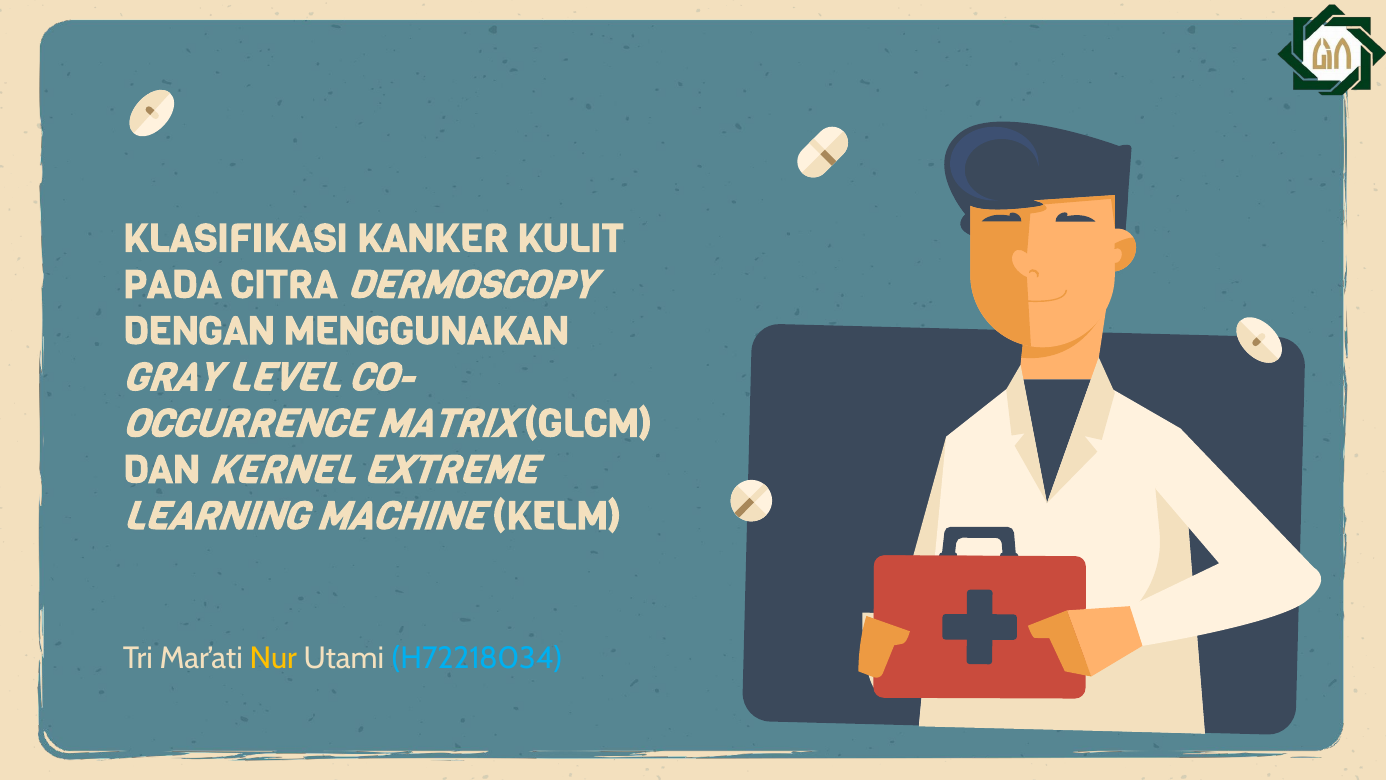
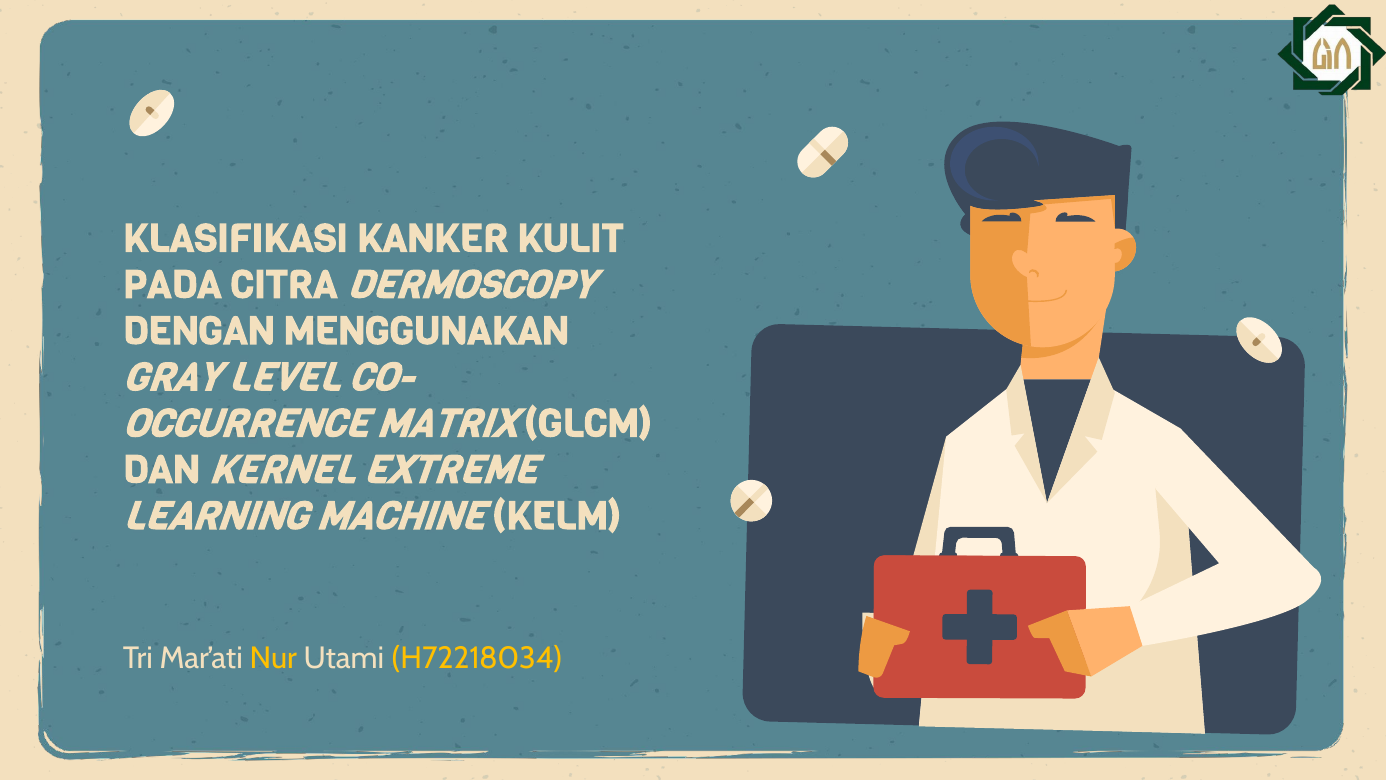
H72218034 colour: light blue -> yellow (477, 658)
